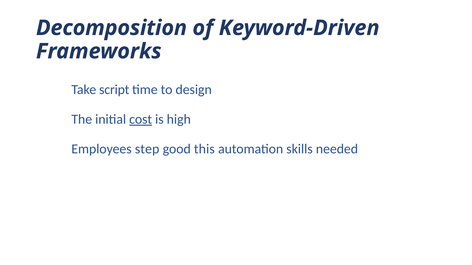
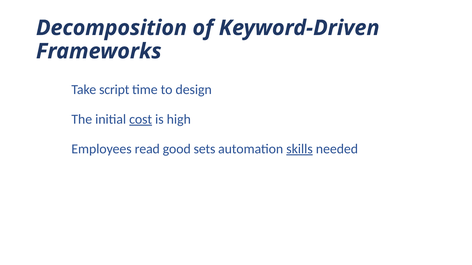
step: step -> read (147, 149)
this: this -> sets (205, 149)
skills underline: none -> present (300, 149)
